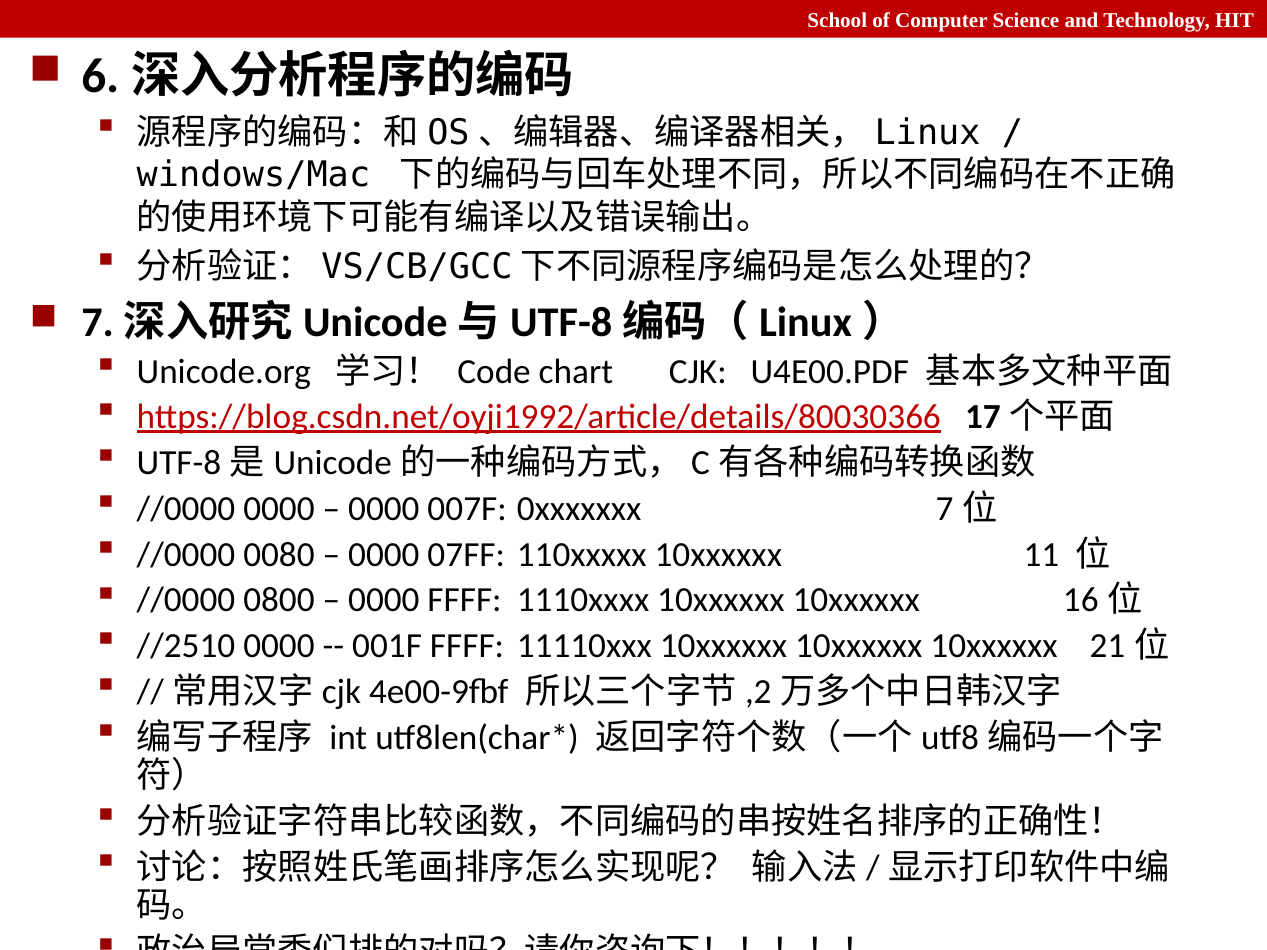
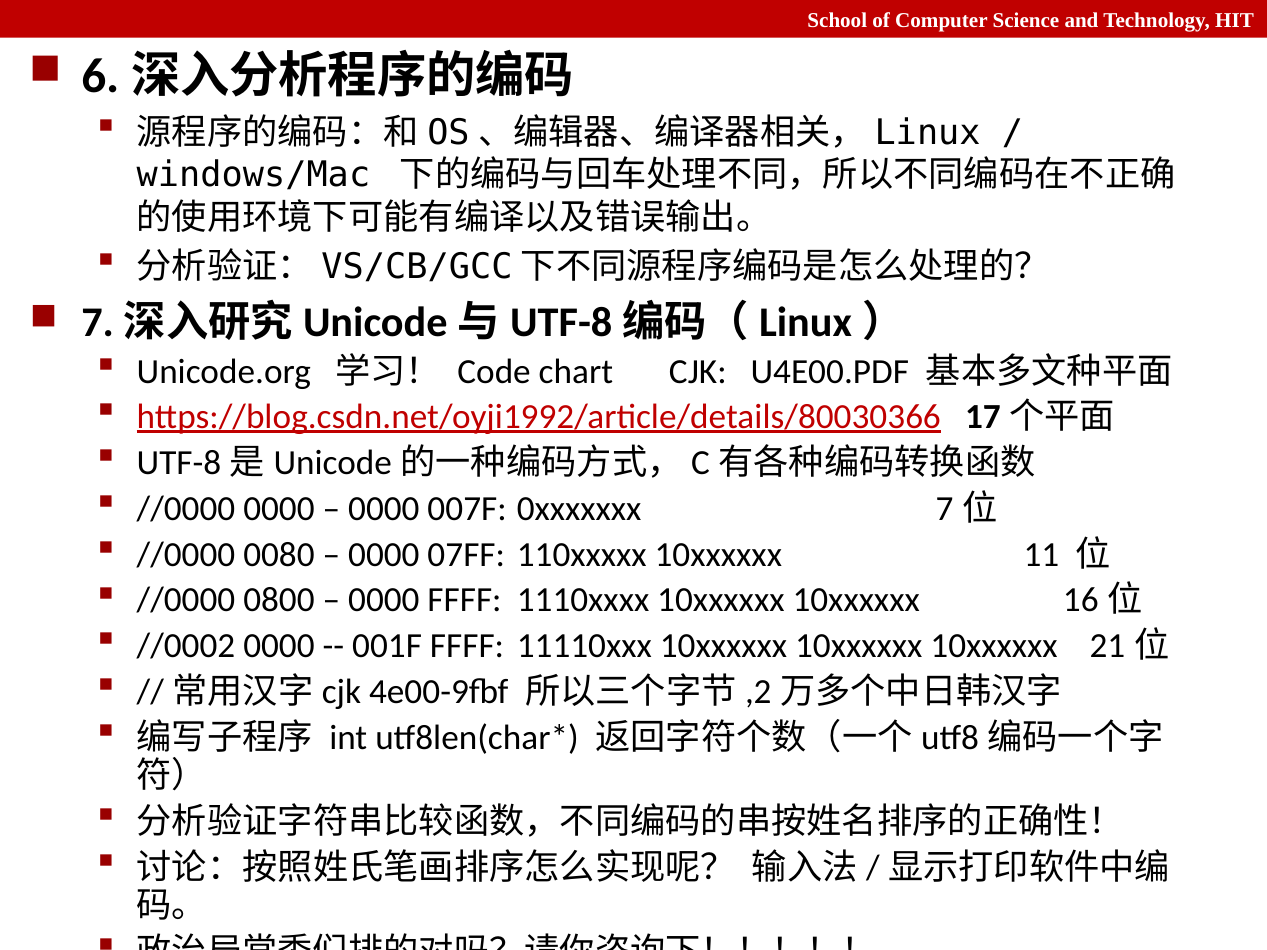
//2510: //2510 -> //0002 (186, 646)
